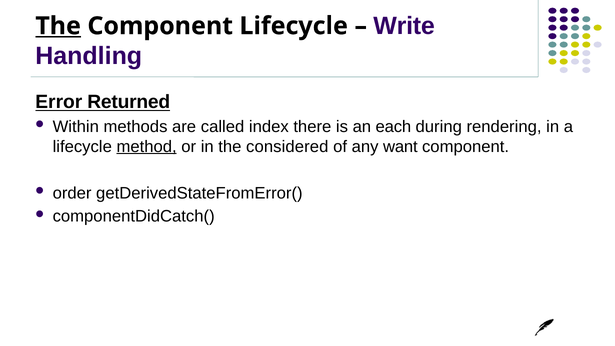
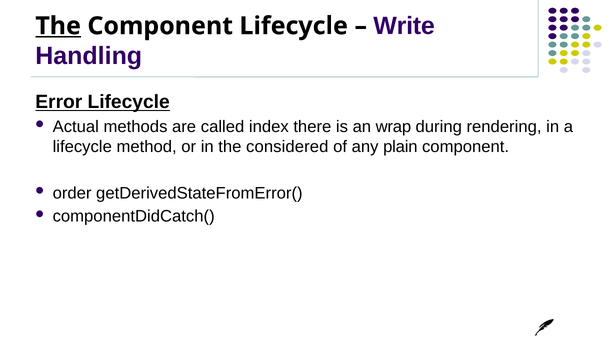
Error Returned: Returned -> Lifecycle (129, 102)
Within: Within -> Actual (76, 127)
each: each -> wrap (393, 127)
method underline: present -> none (147, 147)
want: want -> plain (400, 147)
